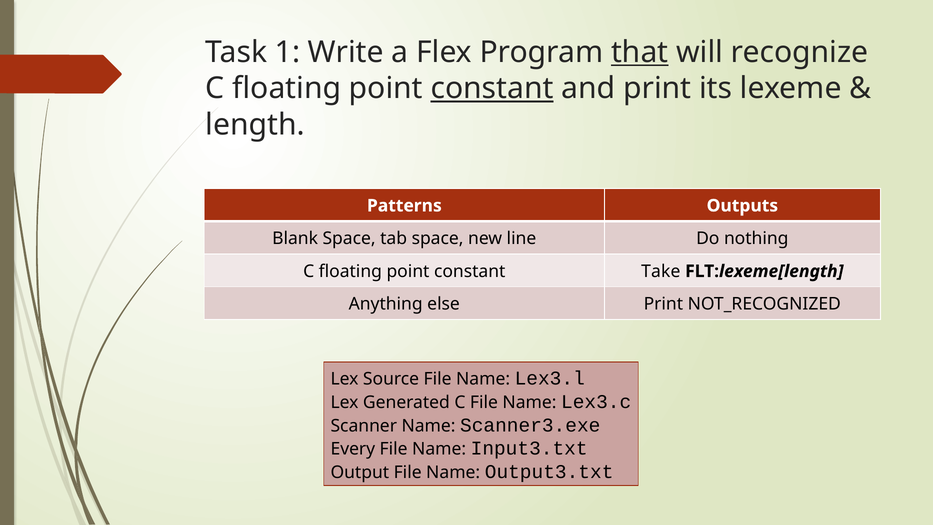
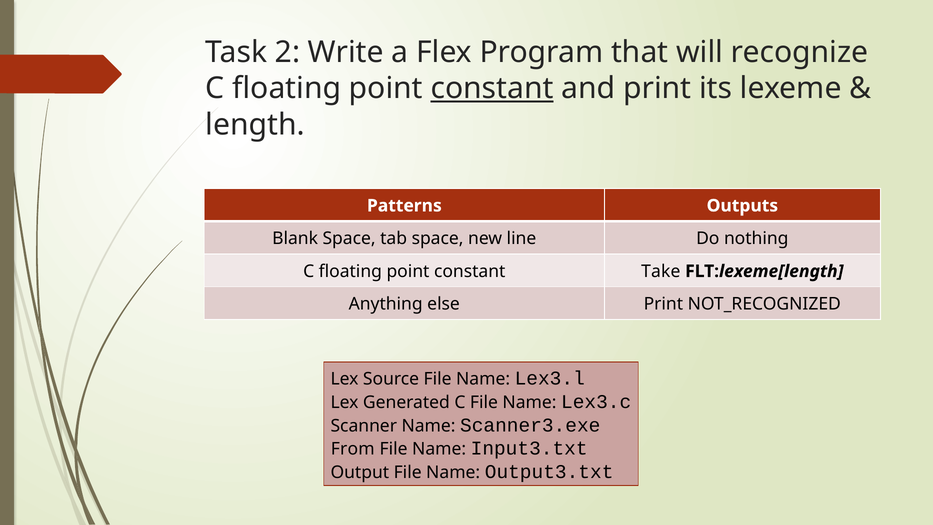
1: 1 -> 2 (287, 52)
that underline: present -> none (640, 52)
Every: Every -> From (353, 449)
